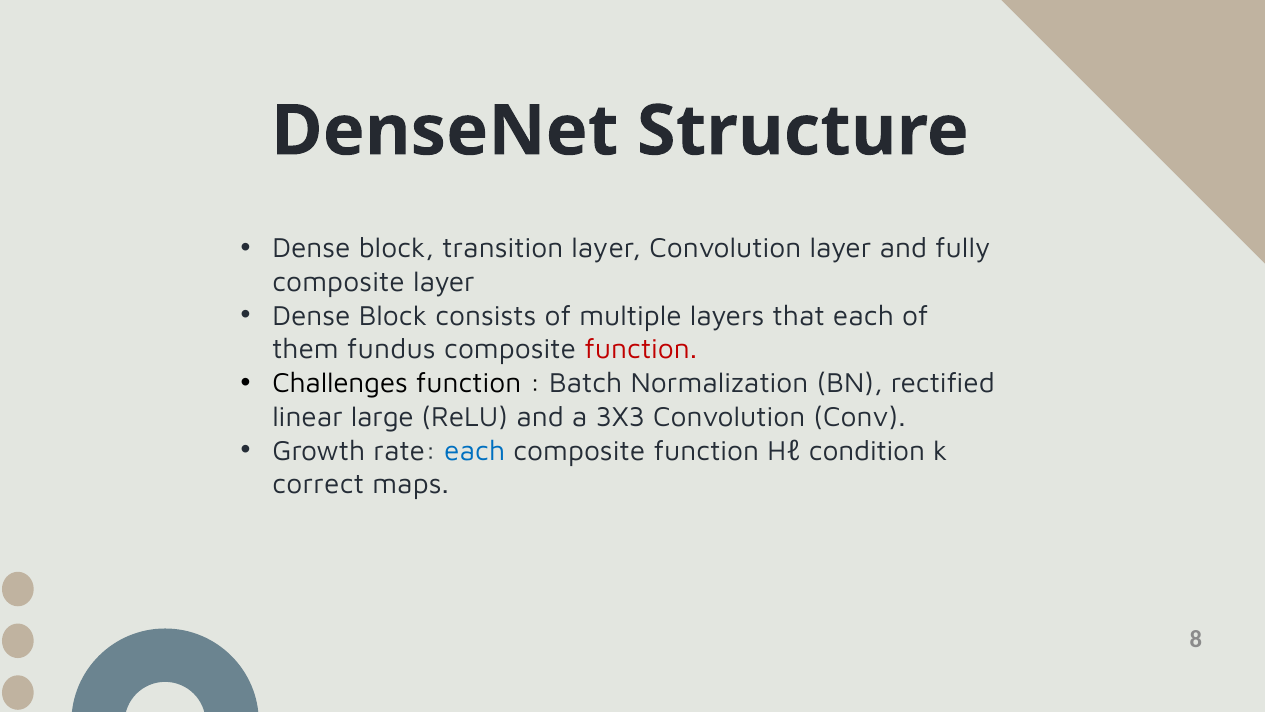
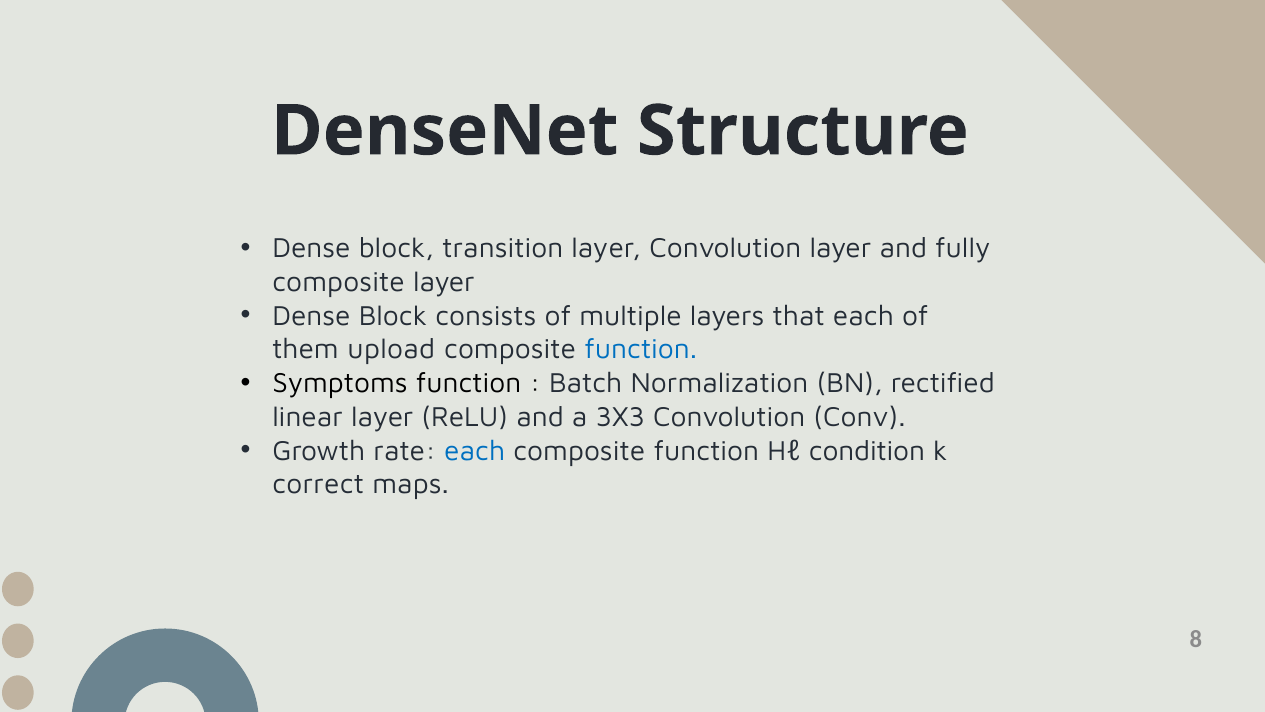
fundus: fundus -> upload (391, 349)
function colour: red -> blue (641, 349)
Challenges: Challenges -> Symptoms (340, 383)
linear large: large -> layer (382, 417)
